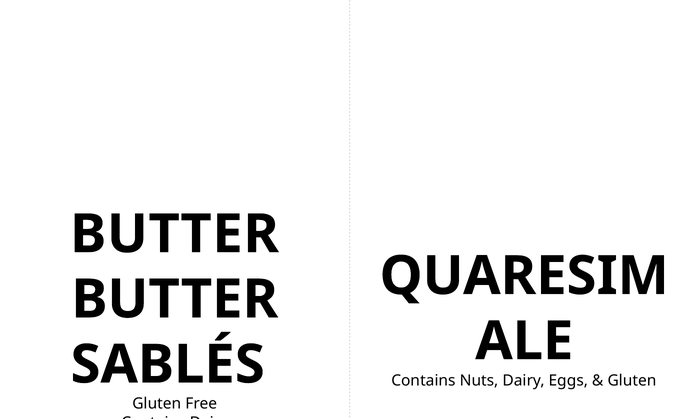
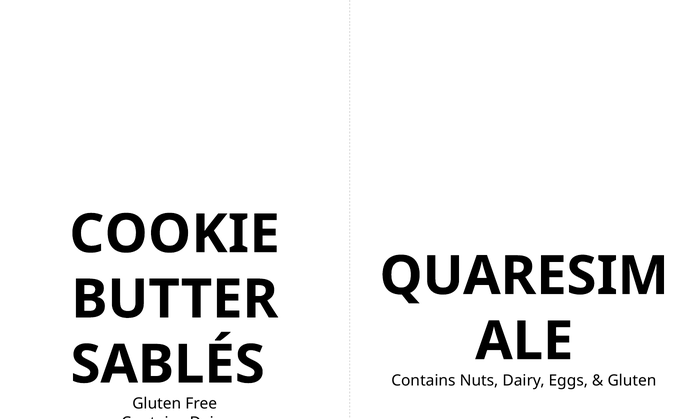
BUTTER: BUTTER -> COOKIE (175, 234)
